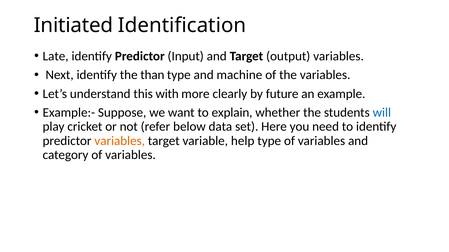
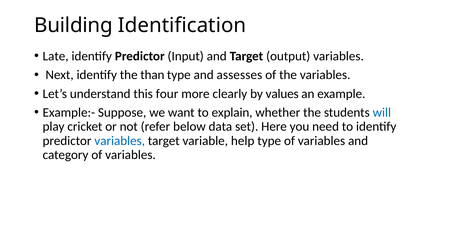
Initiated: Initiated -> Building (74, 25)
machine: machine -> assesses (239, 75)
with: with -> four (167, 94)
future: future -> values (282, 94)
variables colour: orange -> blue (120, 141)
